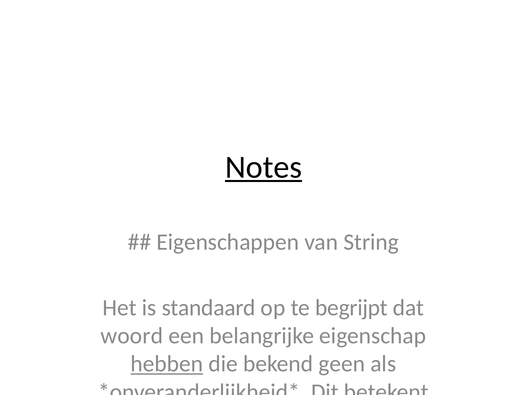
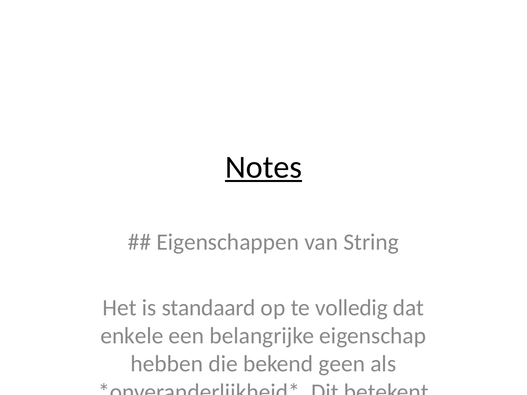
begrijpt: begrijpt -> volledig (351, 308)
woord: woord -> enkele (132, 336)
hebben underline: present -> none (167, 364)
